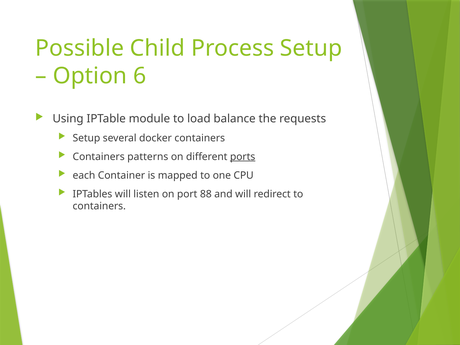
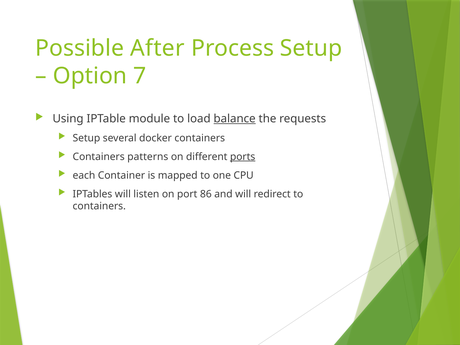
Child: Child -> After (157, 48)
6: 6 -> 7 (140, 76)
balance underline: none -> present (235, 119)
88: 88 -> 86 (206, 194)
